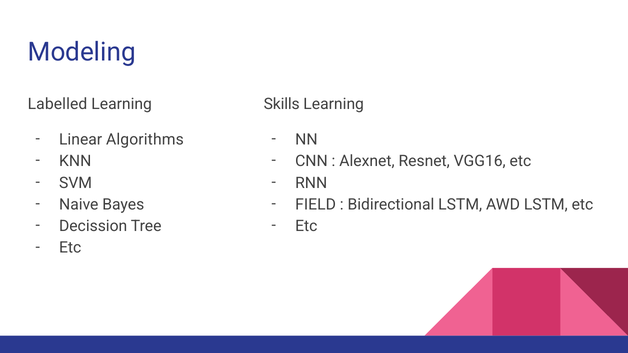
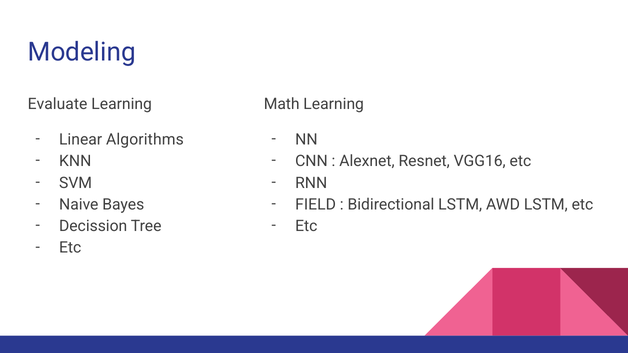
Labelled: Labelled -> Evaluate (58, 104)
Skills: Skills -> Math (282, 104)
